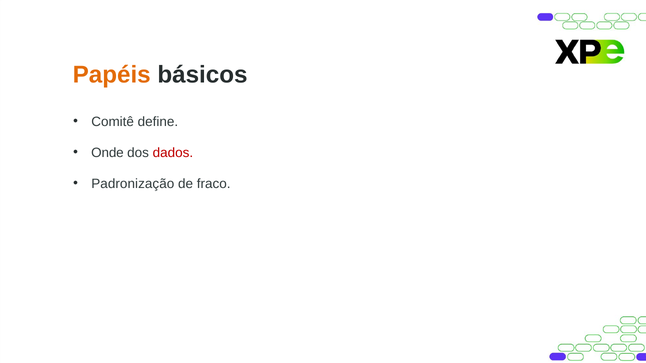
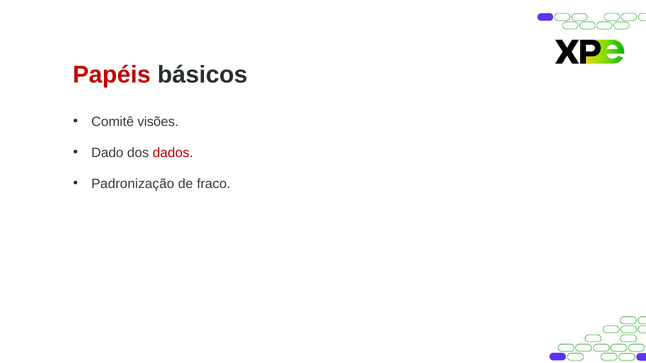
Papéis colour: orange -> red (112, 75)
define: define -> visões (158, 122)
Onde: Onde -> Dado (107, 153)
